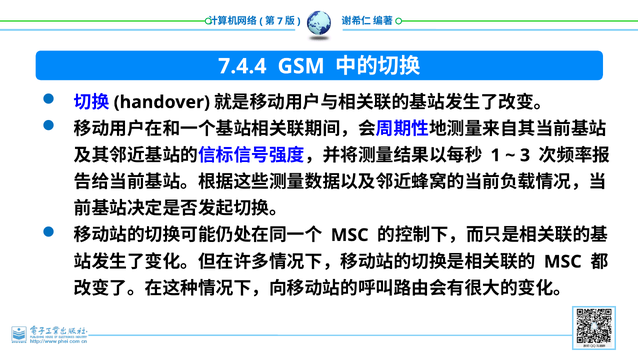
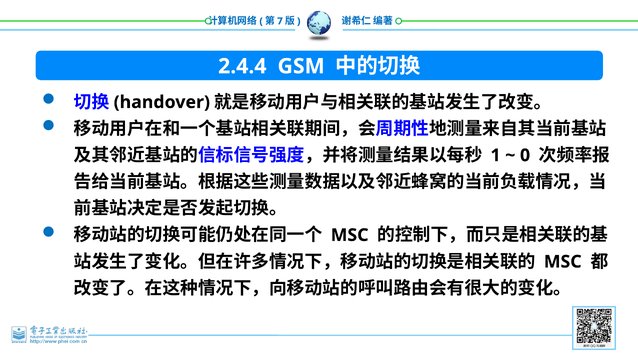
7.4.4: 7.4.4 -> 2.4.4 (242, 66)
3: 3 -> 0 (525, 155)
